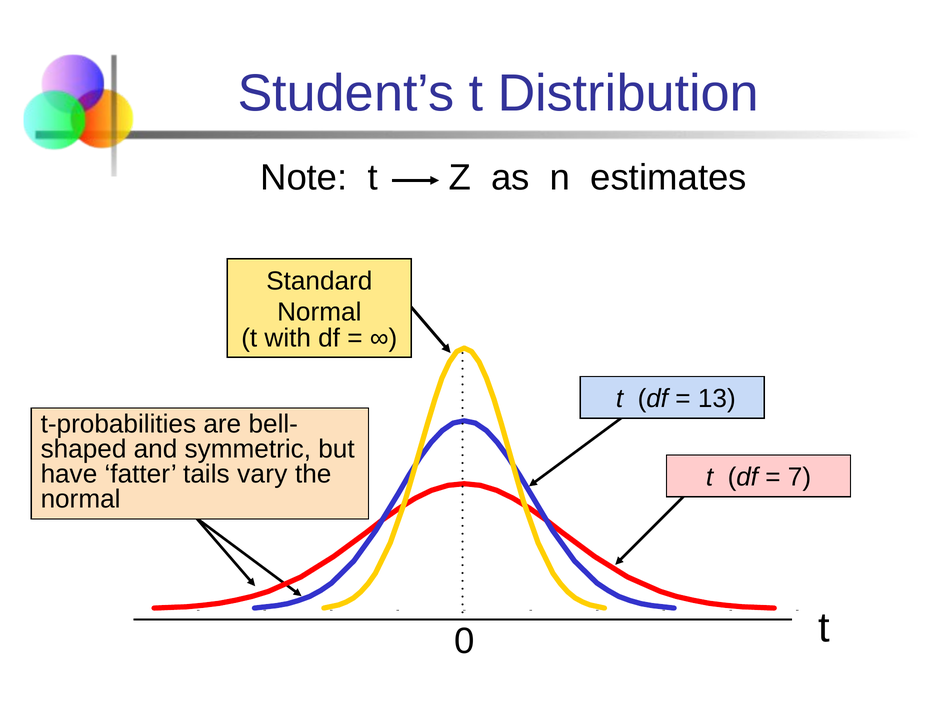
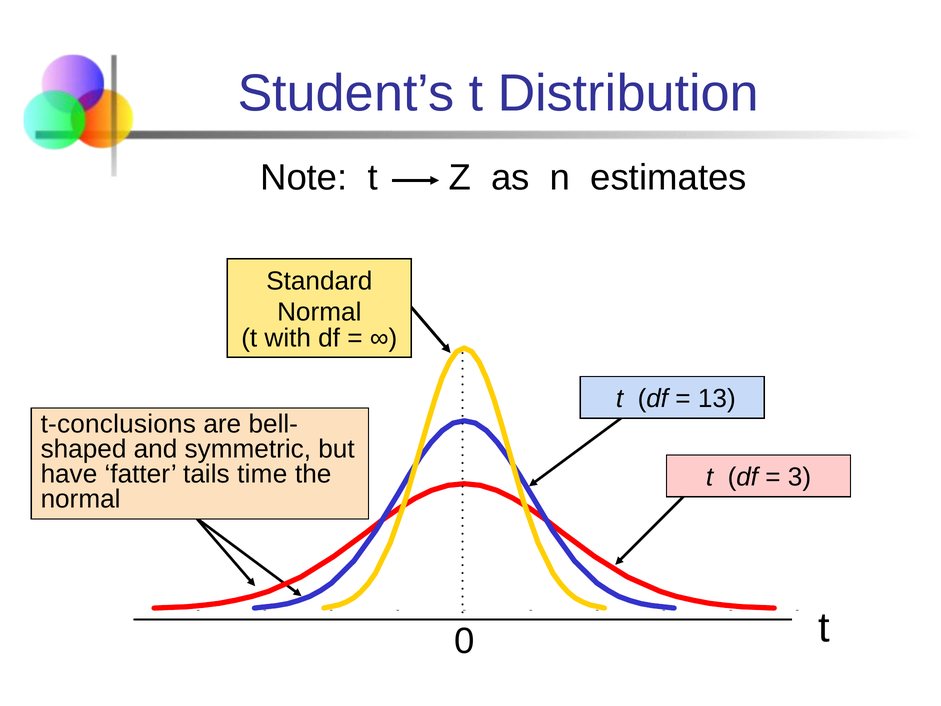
t-probabilities: t-probabilities -> t-conclusions (118, 424)
vary: vary -> time (262, 474)
7: 7 -> 3 (799, 477)
